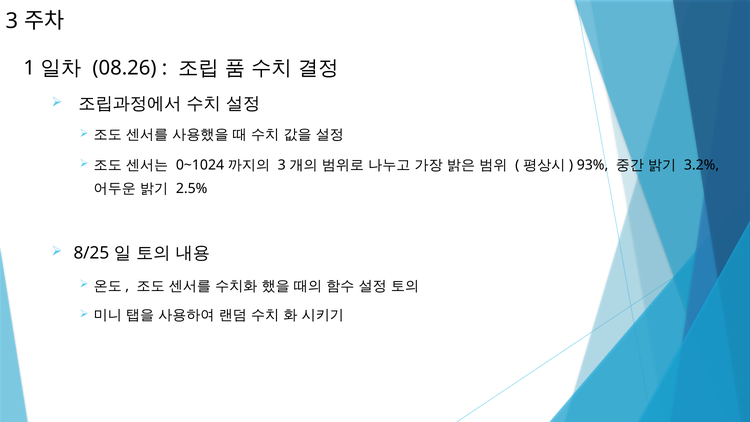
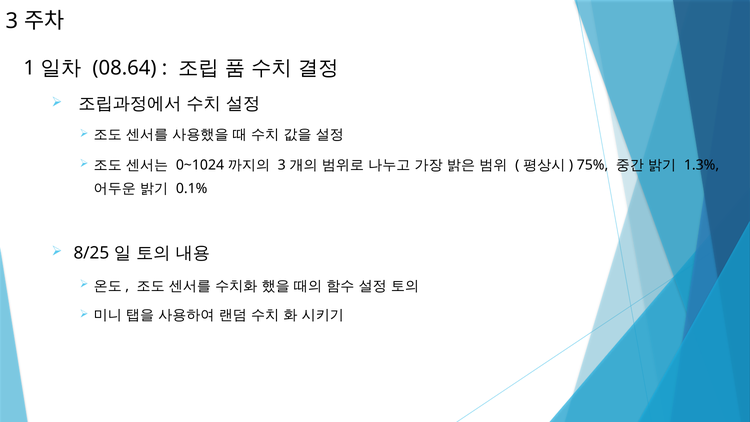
08.26: 08.26 -> 08.64 (124, 68)
93%: 93% -> 75% (593, 165)
3.2%: 3.2% -> 1.3% (702, 165)
2.5%: 2.5% -> 0.1% (192, 188)
